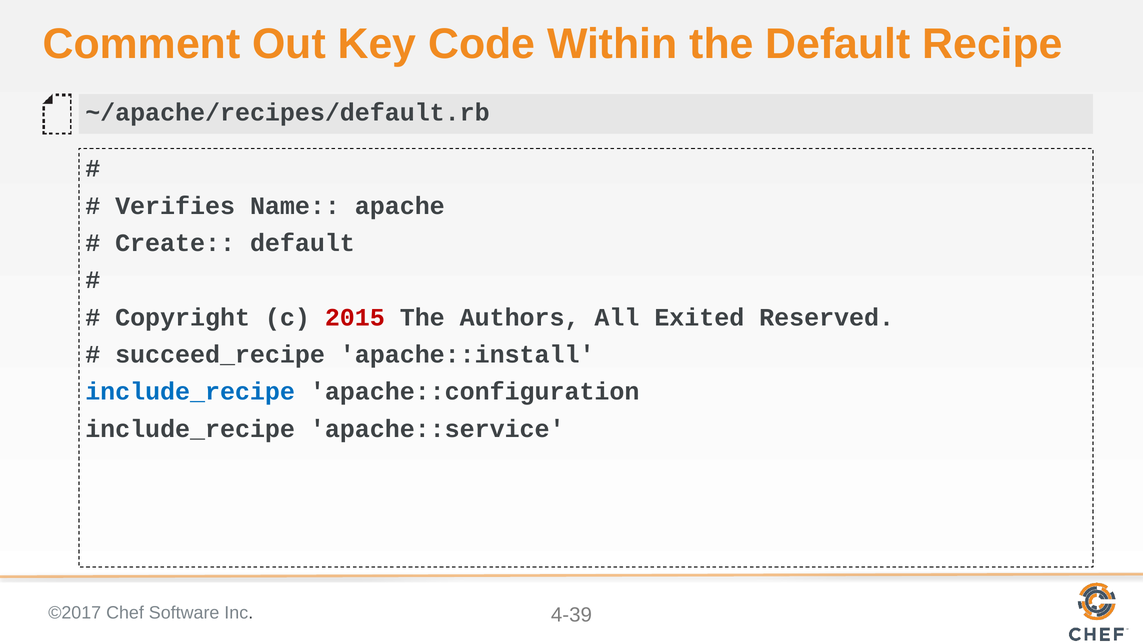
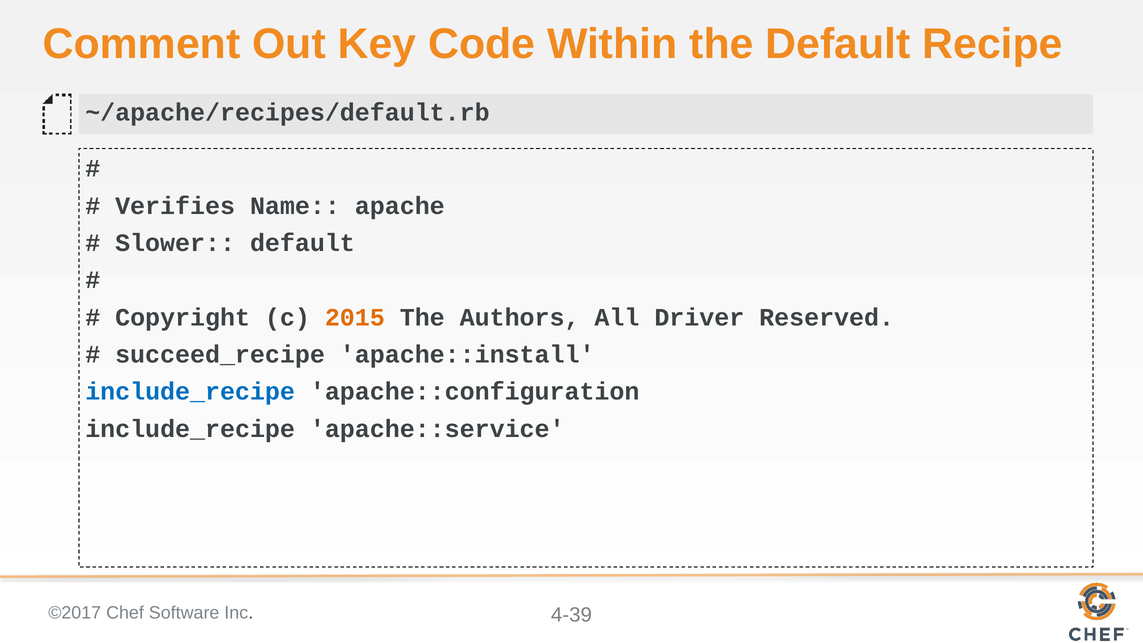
Create: Create -> Slower (175, 243)
2015 colour: red -> orange (355, 317)
Exited: Exited -> Driver (699, 317)
